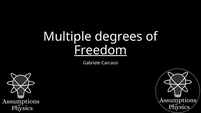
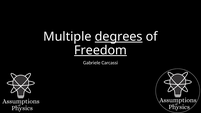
degrees underline: none -> present (119, 37)
